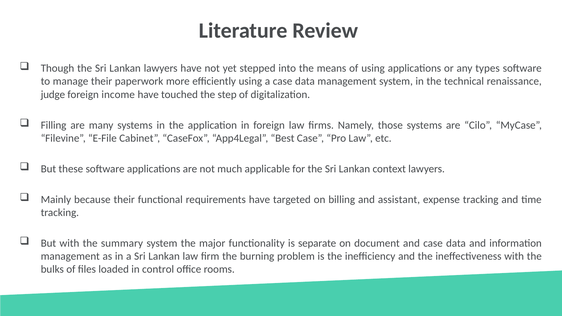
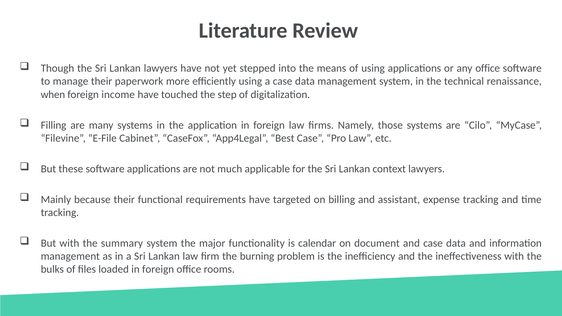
any types: types -> office (488, 68)
judge: judge -> when (53, 95)
separate: separate -> calendar (317, 243)
loaded in control: control -> foreign (158, 269)
